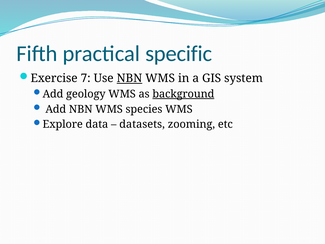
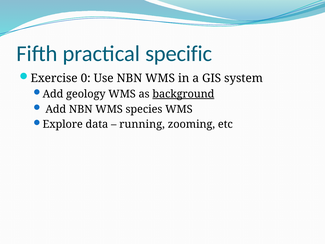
7: 7 -> 0 (86, 78)
NBN underline: present -> none (129, 78)
datasets: datasets -> running (142, 124)
